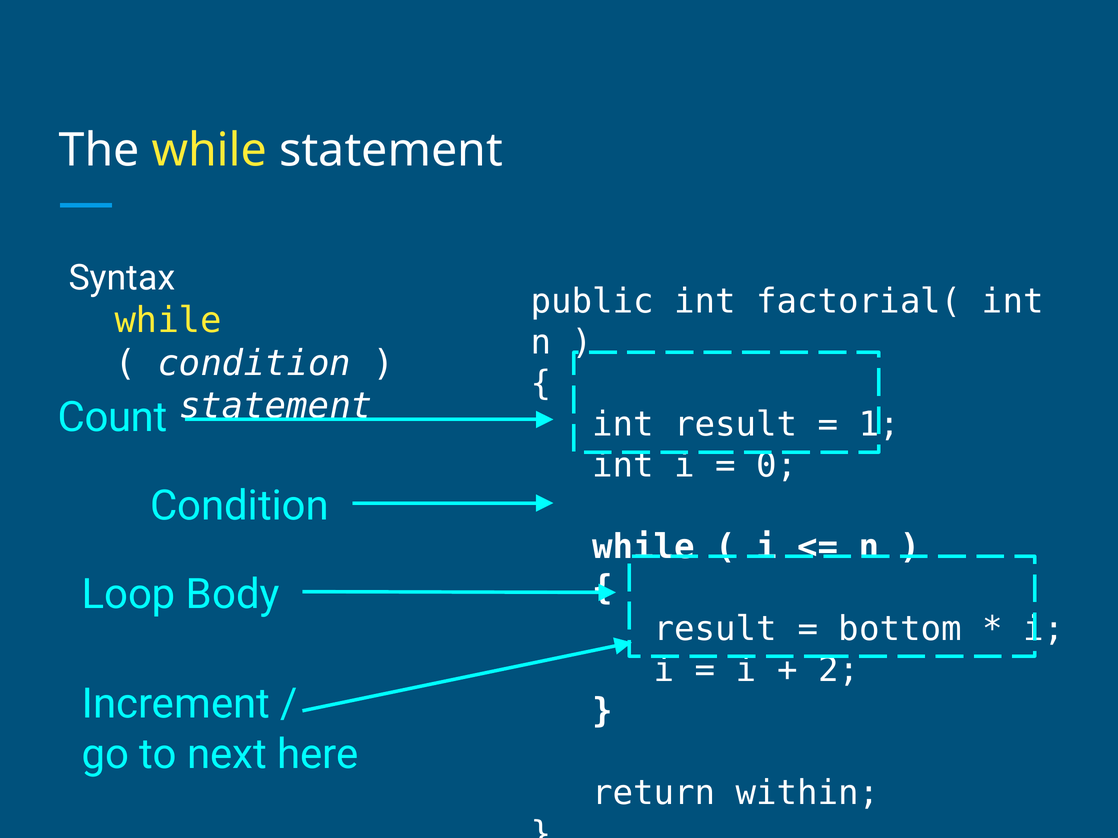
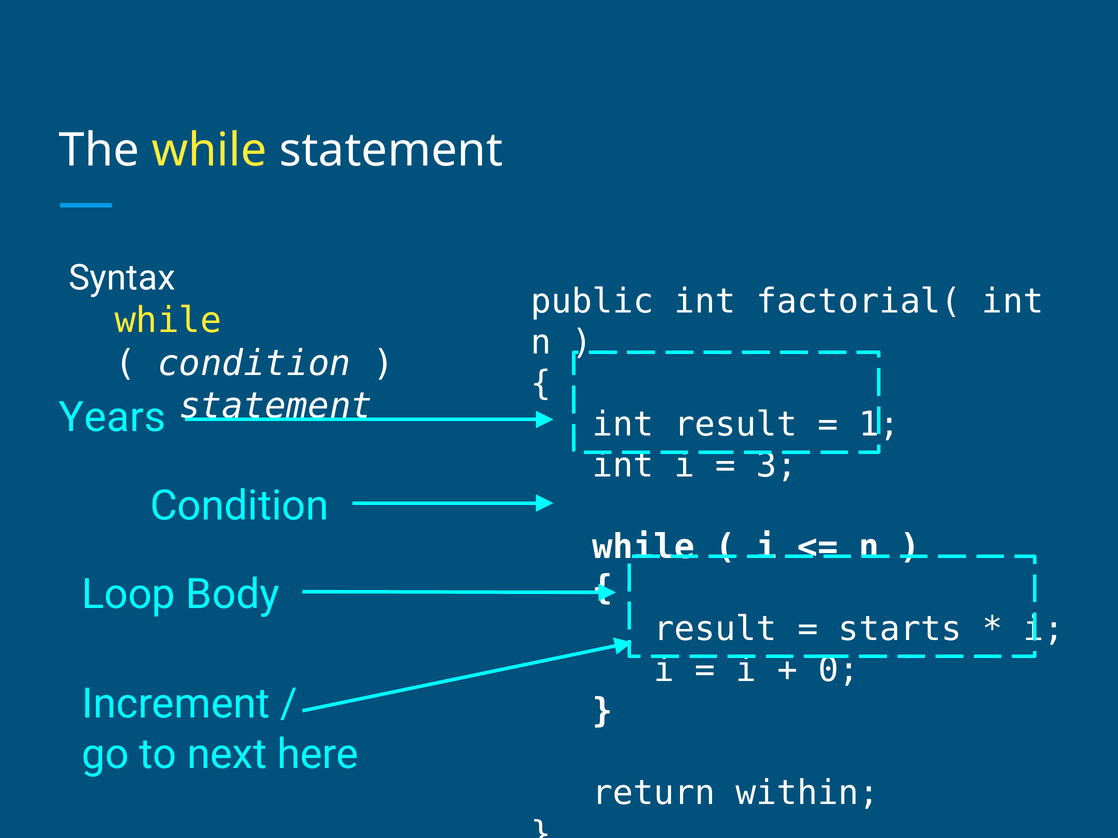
Count: Count -> Years (112, 418)
0: 0 -> 3 (777, 466)
bottom: bottom -> starts (900, 629)
2: 2 -> 0 (839, 670)
